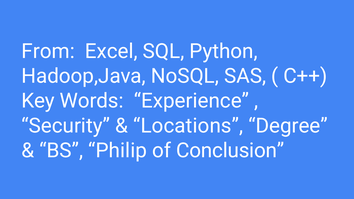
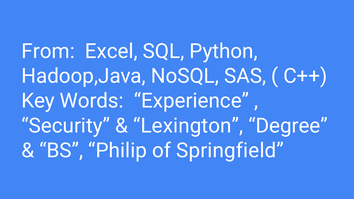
Locations: Locations -> Lexington (188, 126)
Conclusion: Conclusion -> Springfield (230, 151)
